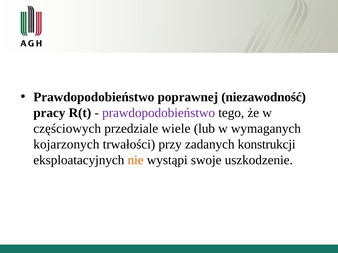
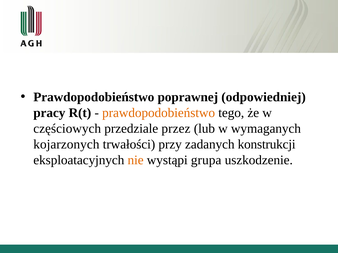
niezawodność: niezawodność -> odpowiedniej (264, 97)
prawdopodobieństwo colour: purple -> orange (159, 113)
wiele: wiele -> przez (176, 129)
swoje: swoje -> grupa (206, 160)
